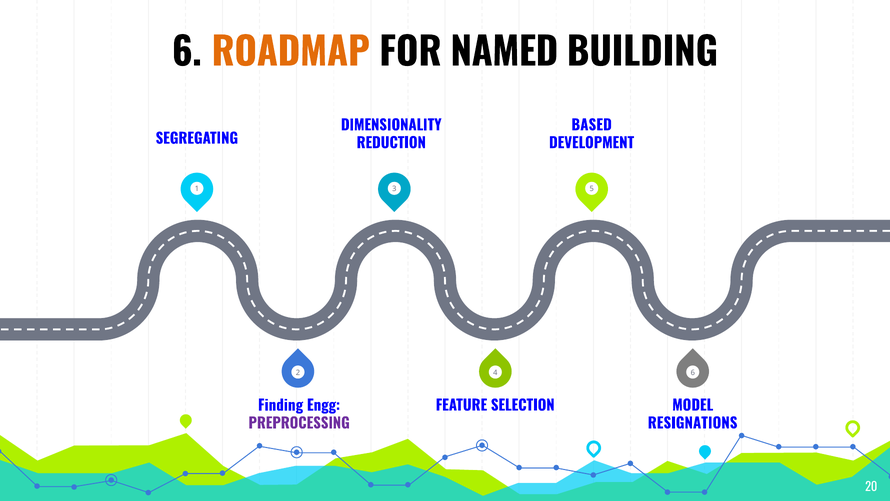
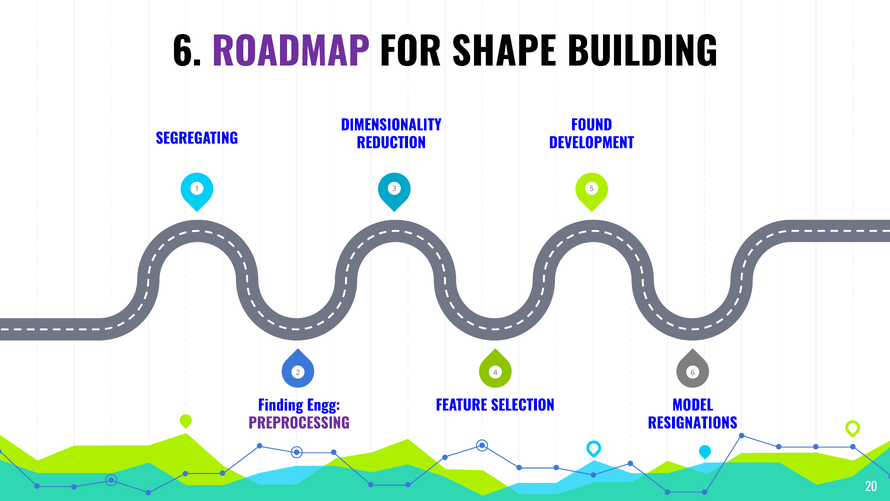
ROADMAP colour: orange -> purple (291, 53)
NAMED: NAMED -> SHAPE (504, 53)
BASED: BASED -> FOUND (592, 125)
